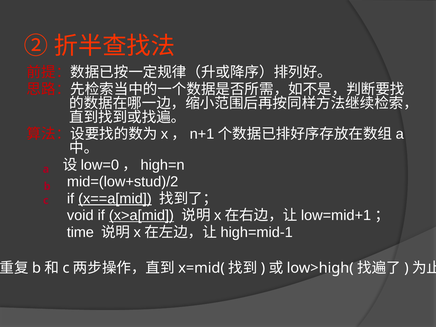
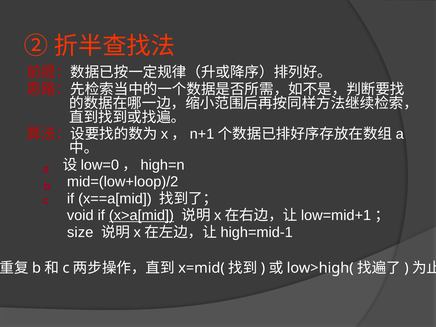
mid=(low+stud)/2: mid=(low+stud)/2 -> mid=(low+loop)/2 (123, 182)
x==a[mid underline: present -> none (115, 199)
time: time -> size (80, 232)
